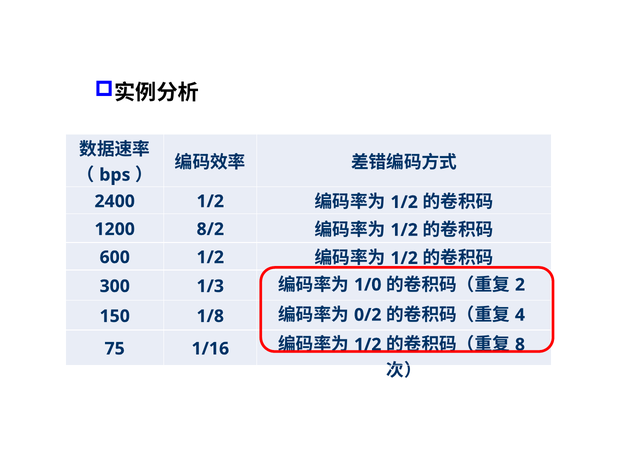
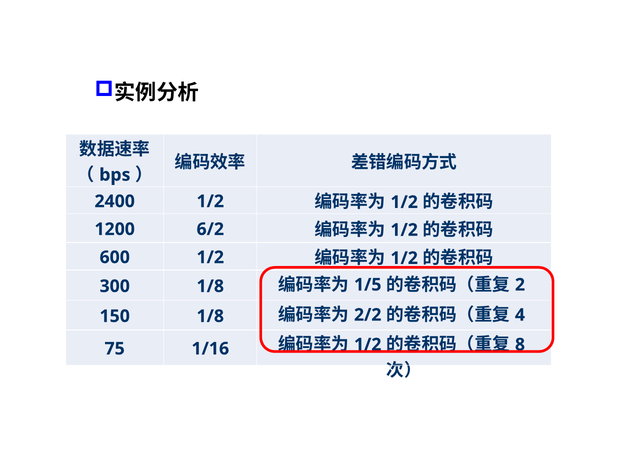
8/2: 8/2 -> 6/2 (210, 229)
300 1/3: 1/3 -> 1/8 (210, 287)
1/0: 1/0 -> 1/5 (368, 285)
0/2: 0/2 -> 2/2 (368, 315)
